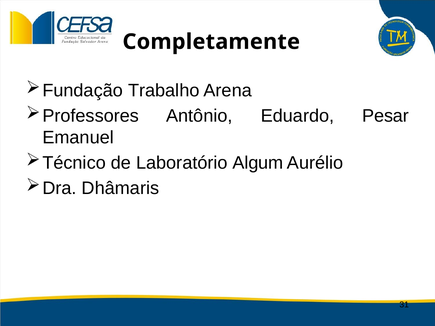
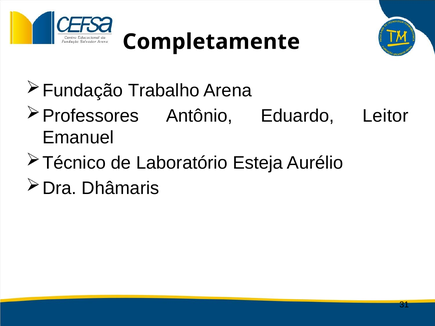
Pesar: Pesar -> Leitor (385, 116)
Algum: Algum -> Esteja (258, 163)
